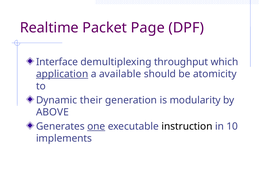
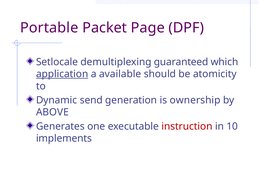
Realtime: Realtime -> Portable (49, 28)
Interface: Interface -> Setlocale (57, 62)
throughput: throughput -> guaranteed (181, 62)
their: their -> send (91, 100)
modularity: modularity -> ownership (195, 100)
one underline: present -> none (96, 127)
instruction colour: black -> red (187, 127)
